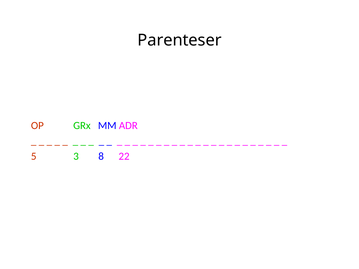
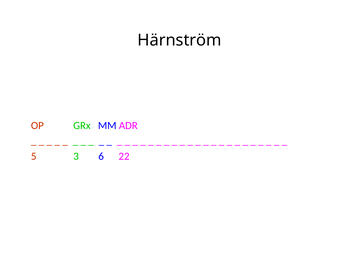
Parenteser: Parenteser -> Härnström (180, 40)
8: 8 -> 6 (101, 156)
